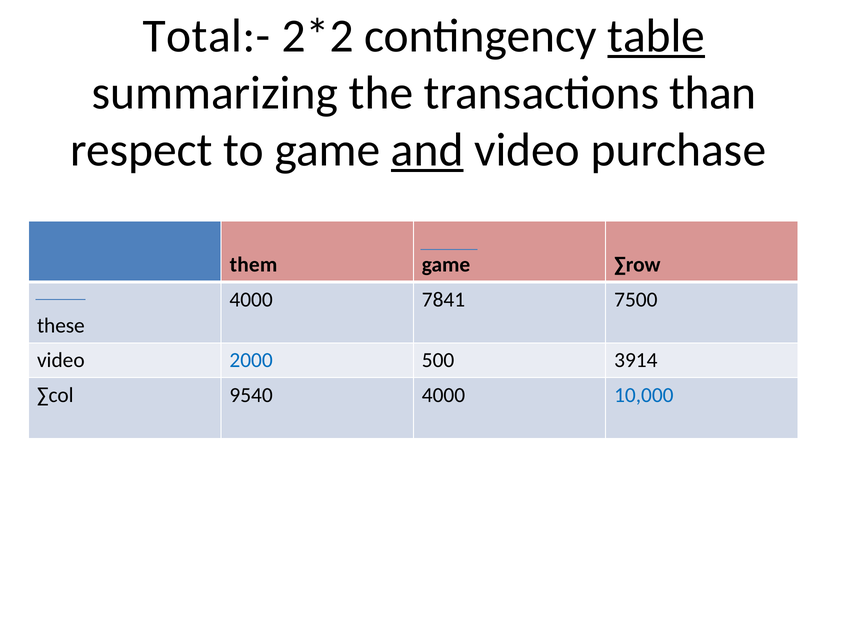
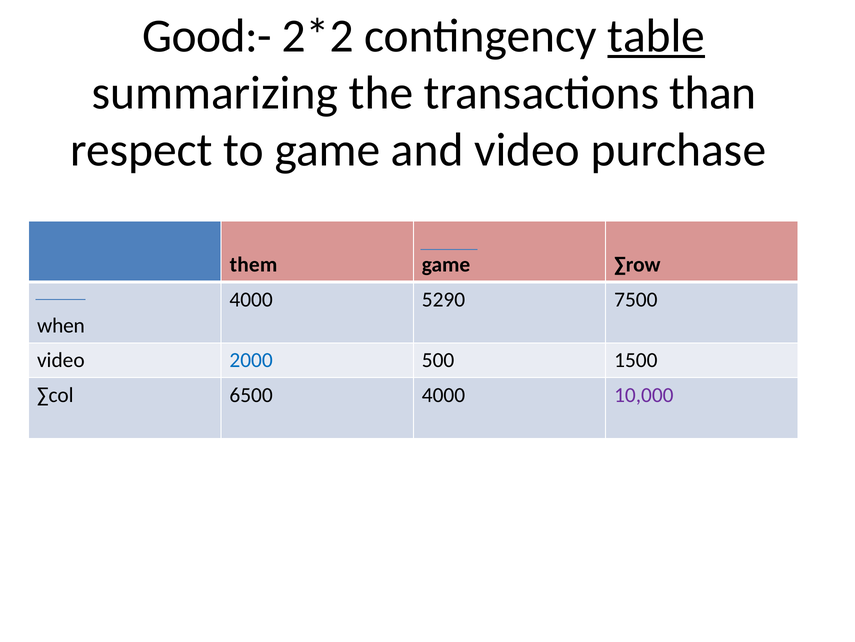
Total:-: Total:- -> Good:- (207, 36)
and underline: present -> none (427, 150)
7841: 7841 -> 5290 (443, 299)
these: these -> when (61, 325)
3914: 3914 -> 1500 (636, 360)
9540: 9540 -> 6500 (251, 395)
10,000 colour: blue -> purple (644, 395)
